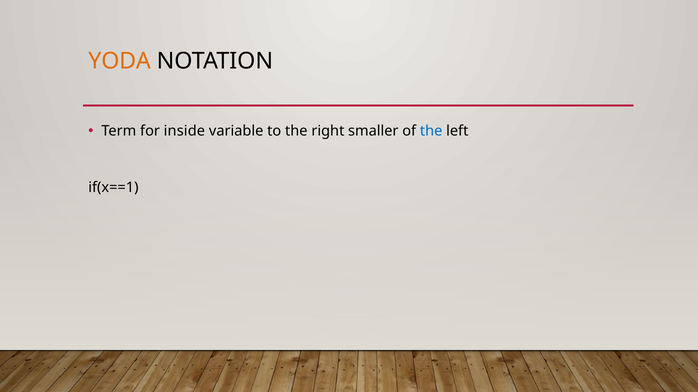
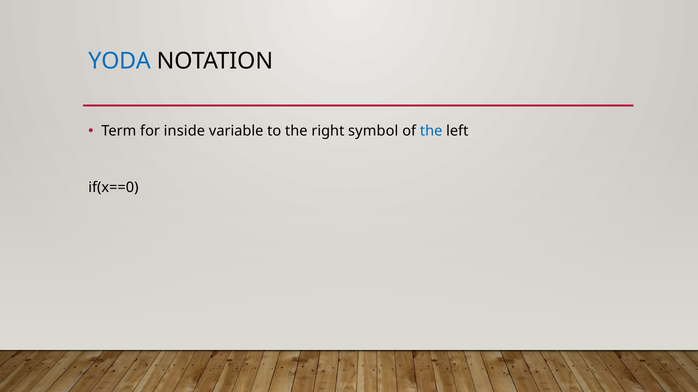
YODA colour: orange -> blue (120, 61)
smaller: smaller -> symbol (373, 131)
if(x==1: if(x==1 -> if(x==0 (113, 188)
